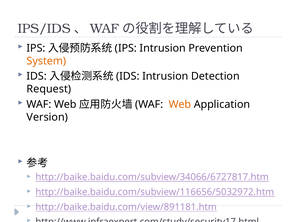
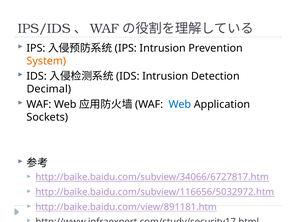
Request: Request -> Decimal (49, 89)
Web colour: orange -> blue (180, 104)
Version: Version -> Sockets (47, 117)
